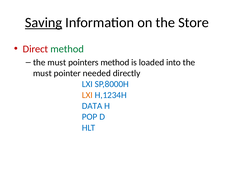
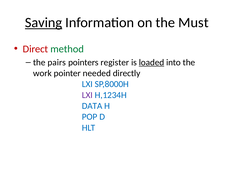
Store: Store -> Must (193, 23)
must: must -> pairs (57, 63)
pointers method: method -> register (115, 63)
loaded underline: none -> present (152, 63)
must: must -> work (42, 73)
LXI colour: orange -> purple (87, 95)
